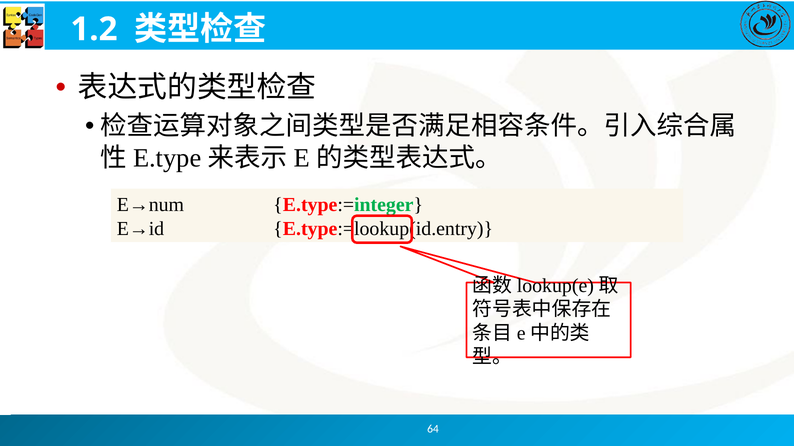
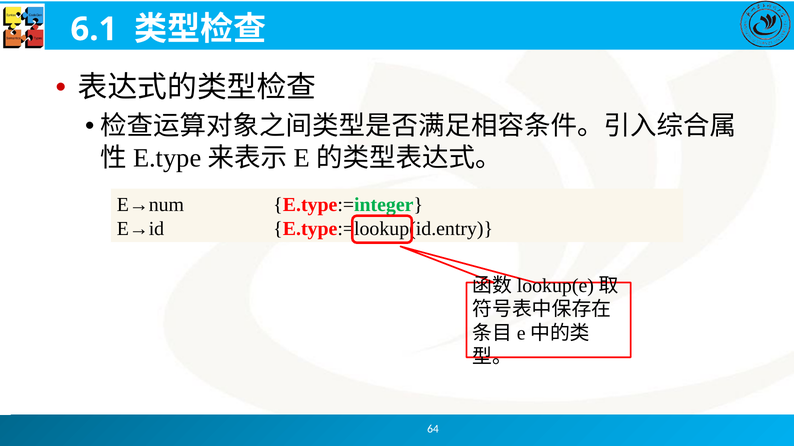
1.2: 1.2 -> 6.1 (94, 29)
